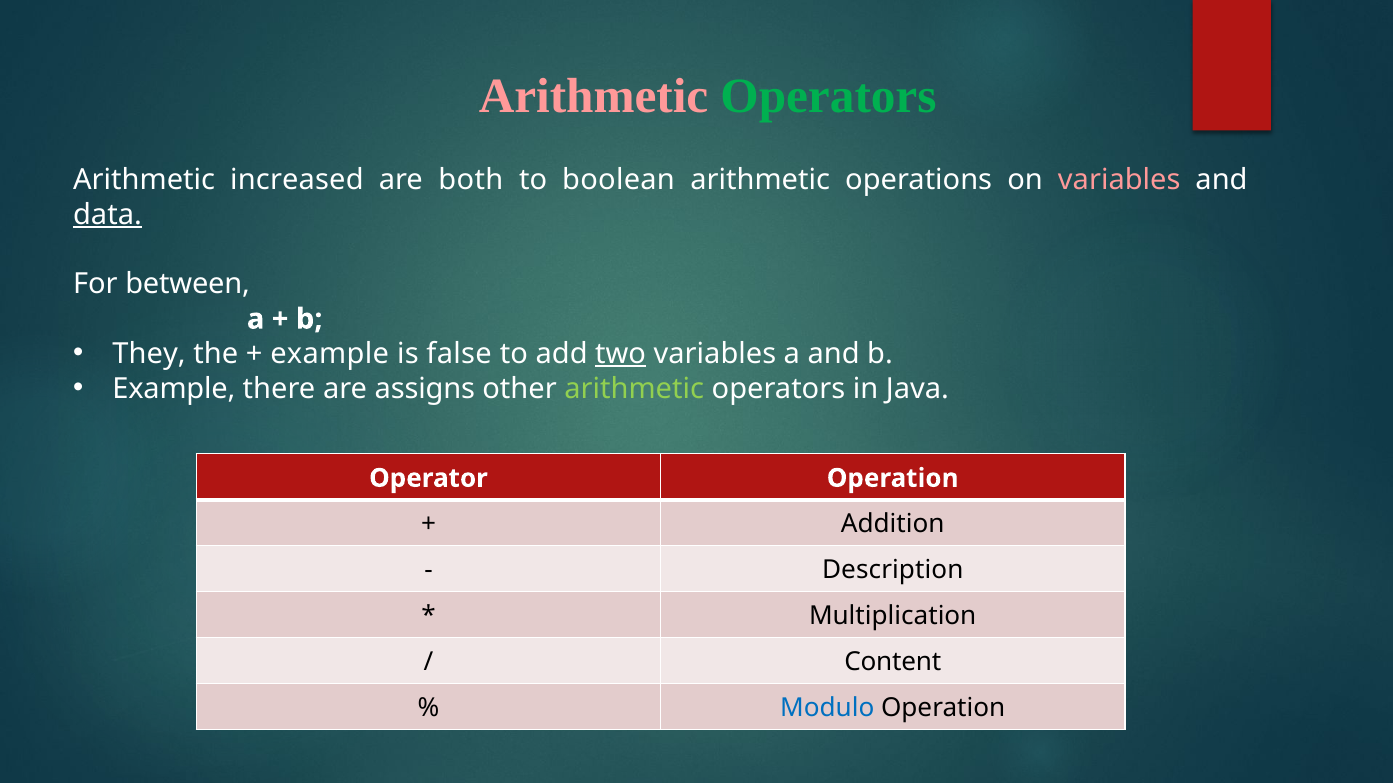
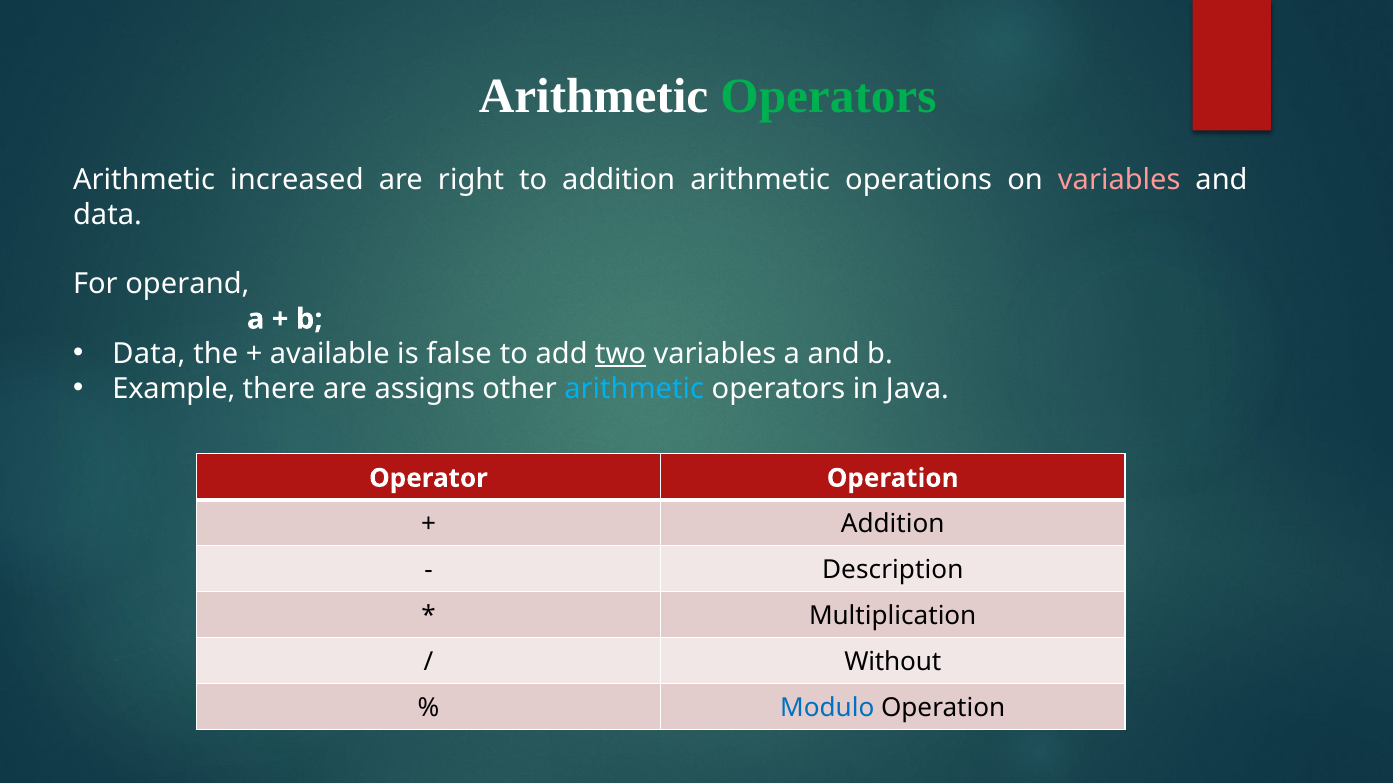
Arithmetic colour: pink -> white (594, 96)
both: both -> right (471, 180)
to boolean: boolean -> addition (619, 180)
data underline: present -> none (107, 215)
between: between -> operand (187, 284)
They: They -> Data (149, 354)
example: example -> available (330, 354)
arithmetic colour: light green -> light blue (634, 389)
Content: Content -> Without (893, 663)
